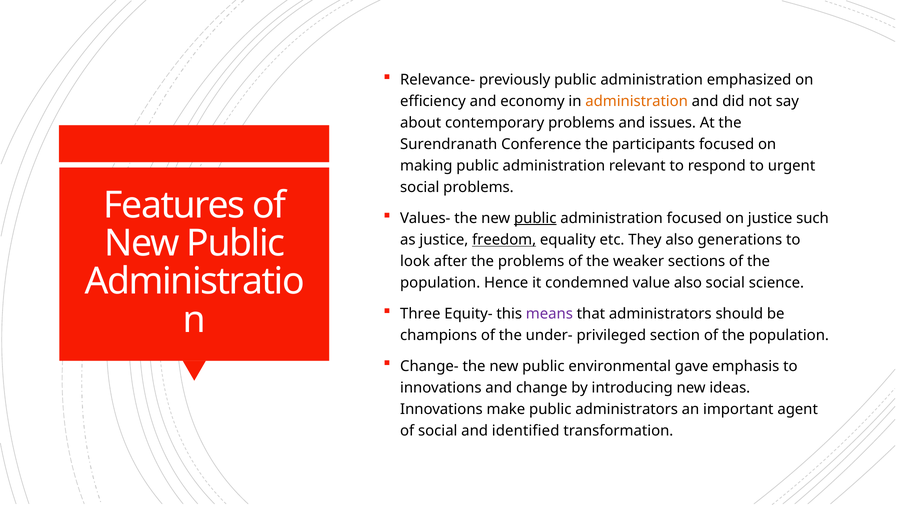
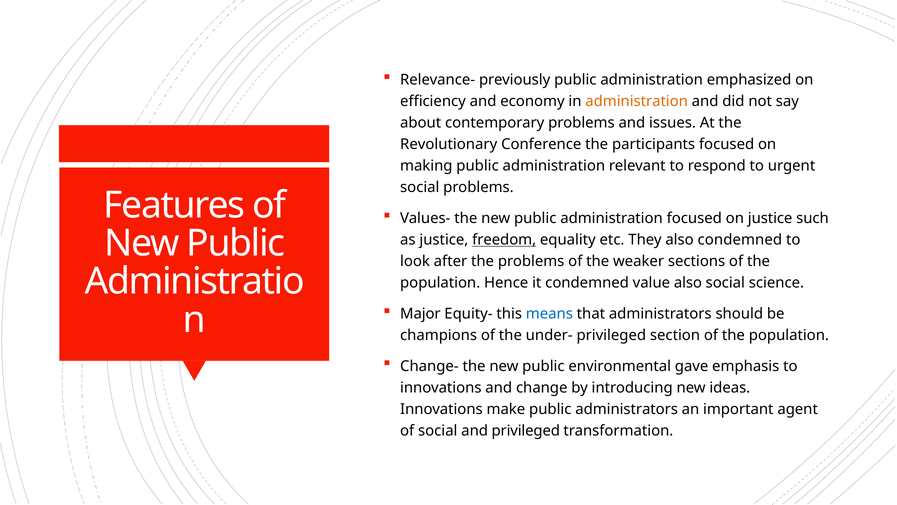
Surendranath: Surendranath -> Revolutionary (449, 144)
public underline: present -> none (535, 218)
also generations: generations -> condemned (740, 240)
Three: Three -> Major (420, 313)
means colour: purple -> blue (549, 313)
and identified: identified -> privileged (526, 430)
